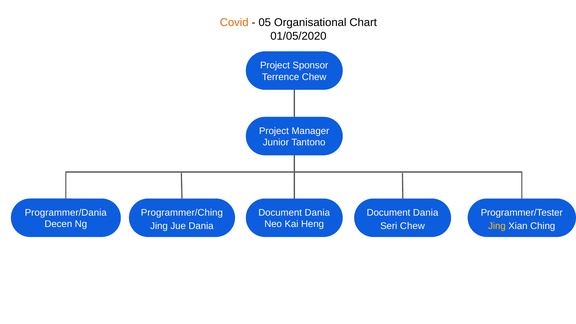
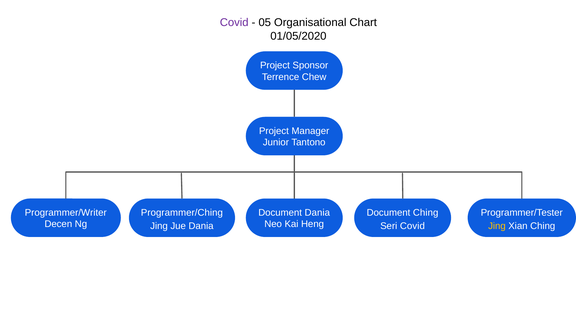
Covid colour: orange -> purple (234, 23)
Programmer/Dania: Programmer/Dania -> Programmer/Writer (66, 213)
Dania: Dania -> Ching (426, 213)
Seri Chew: Chew -> Covid (412, 226)
